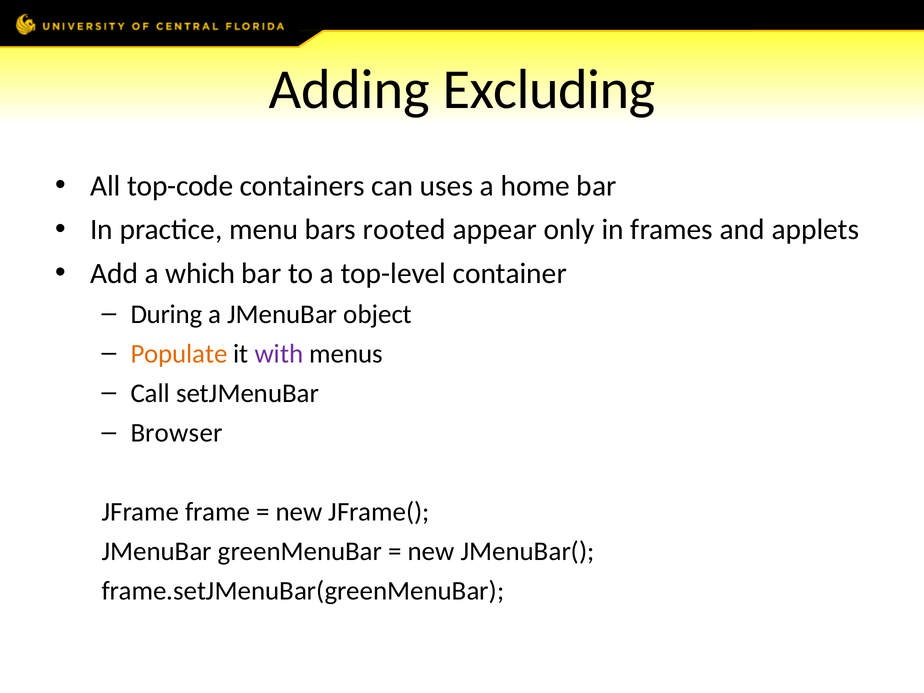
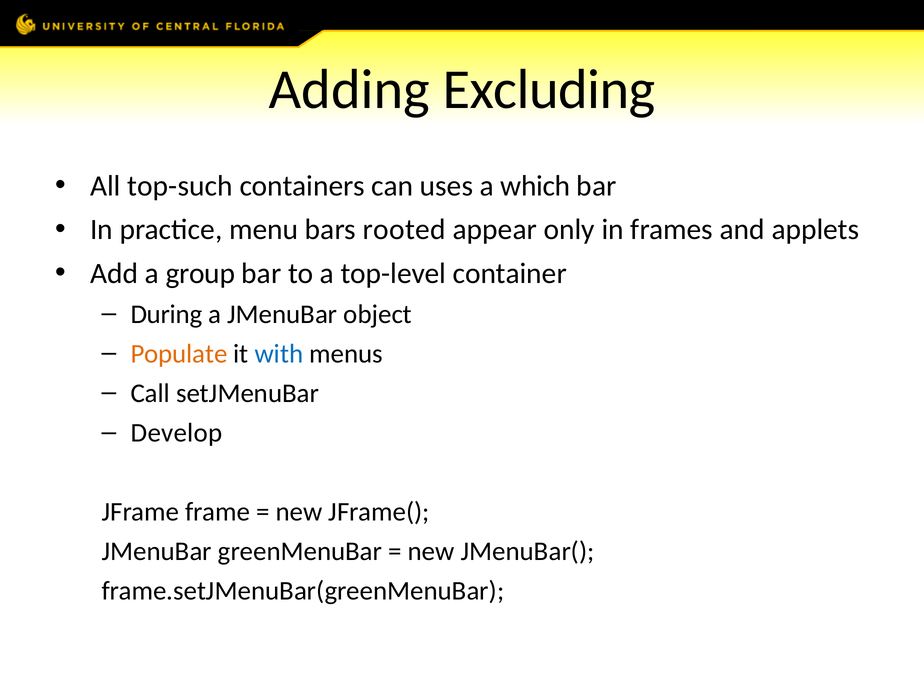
top-code: top-code -> top-such (180, 186)
home: home -> which (535, 186)
which: which -> group (200, 273)
with colour: purple -> blue (279, 354)
Browser: Browser -> Develop (177, 433)
